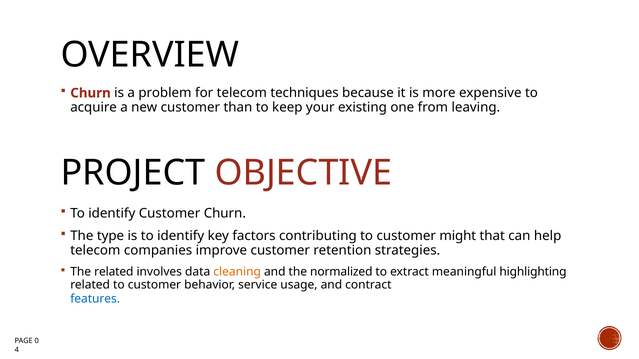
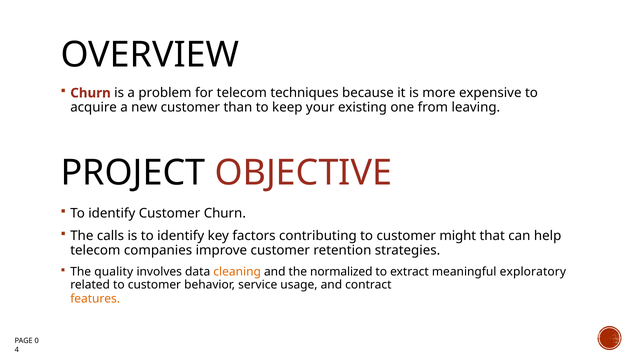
type: type -> calls (110, 236)
The related: related -> quality (114, 272)
highlighting: highlighting -> exploratory (533, 272)
features colour: blue -> orange (95, 299)
